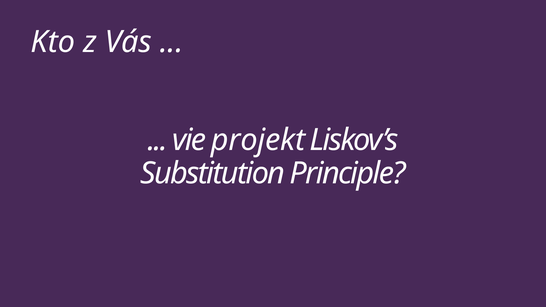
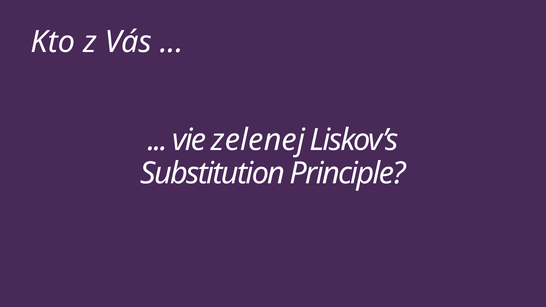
projekt: projekt -> zelenej (258, 140)
